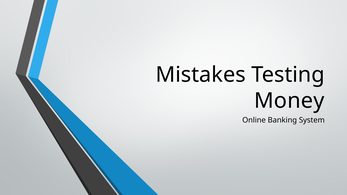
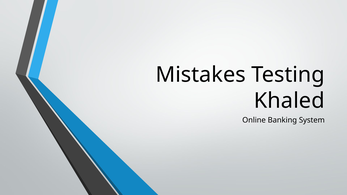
Money: Money -> Khaled (289, 101)
